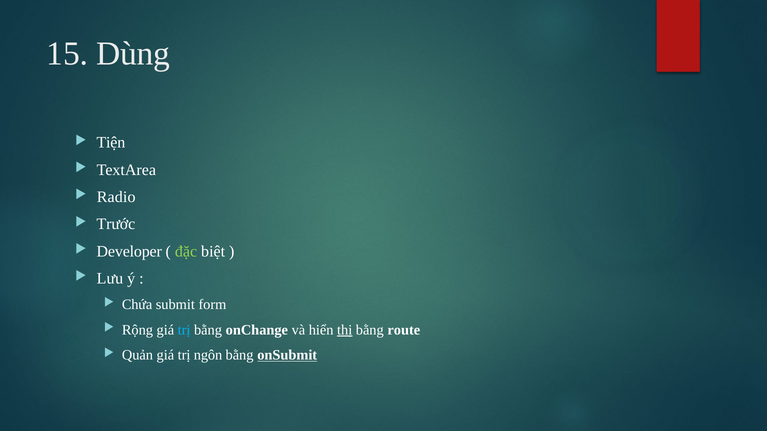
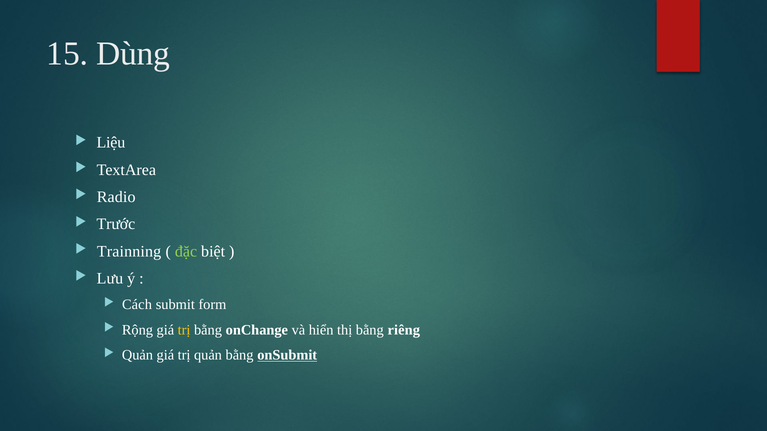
Tiện: Tiện -> Liệu (111, 143)
Developer: Developer -> Trainning (129, 252)
Chứa: Chứa -> Cách (137, 305)
trị colour: light blue -> yellow (184, 330)
thị underline: present -> none (345, 330)
route: route -> riêng (404, 330)
trị ngôn: ngôn -> quản (208, 355)
